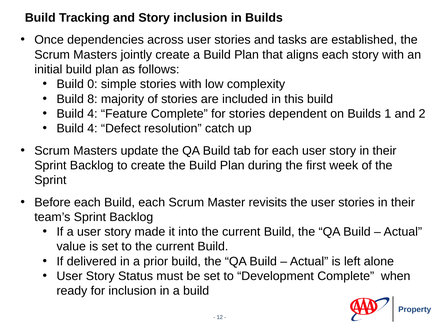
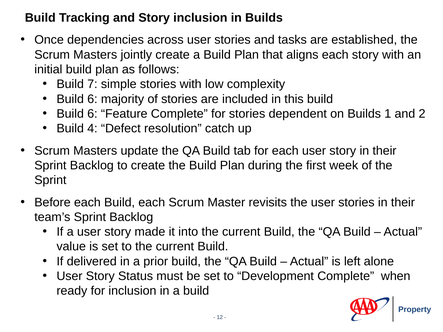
0: 0 -> 7 (92, 84)
8: 8 -> 6 (92, 99)
4: 4 -> 6 (92, 114)
